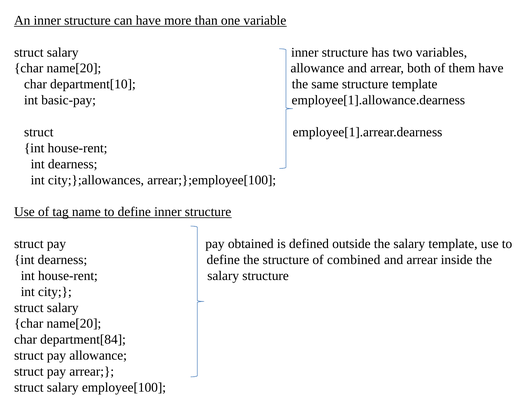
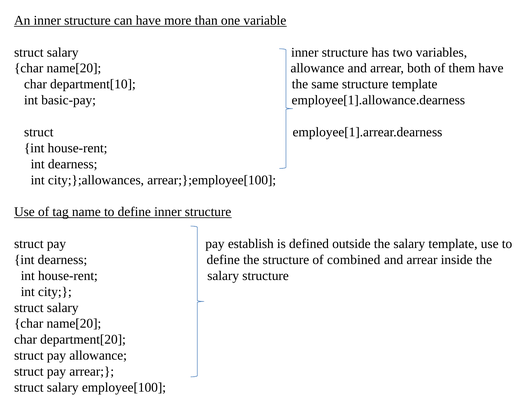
obtained: obtained -> establish (251, 244)
department[84: department[84 -> department[20 (83, 340)
